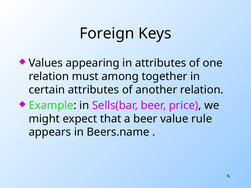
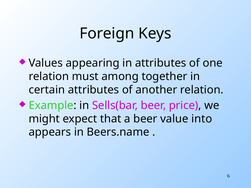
rule: rule -> into (202, 119)
